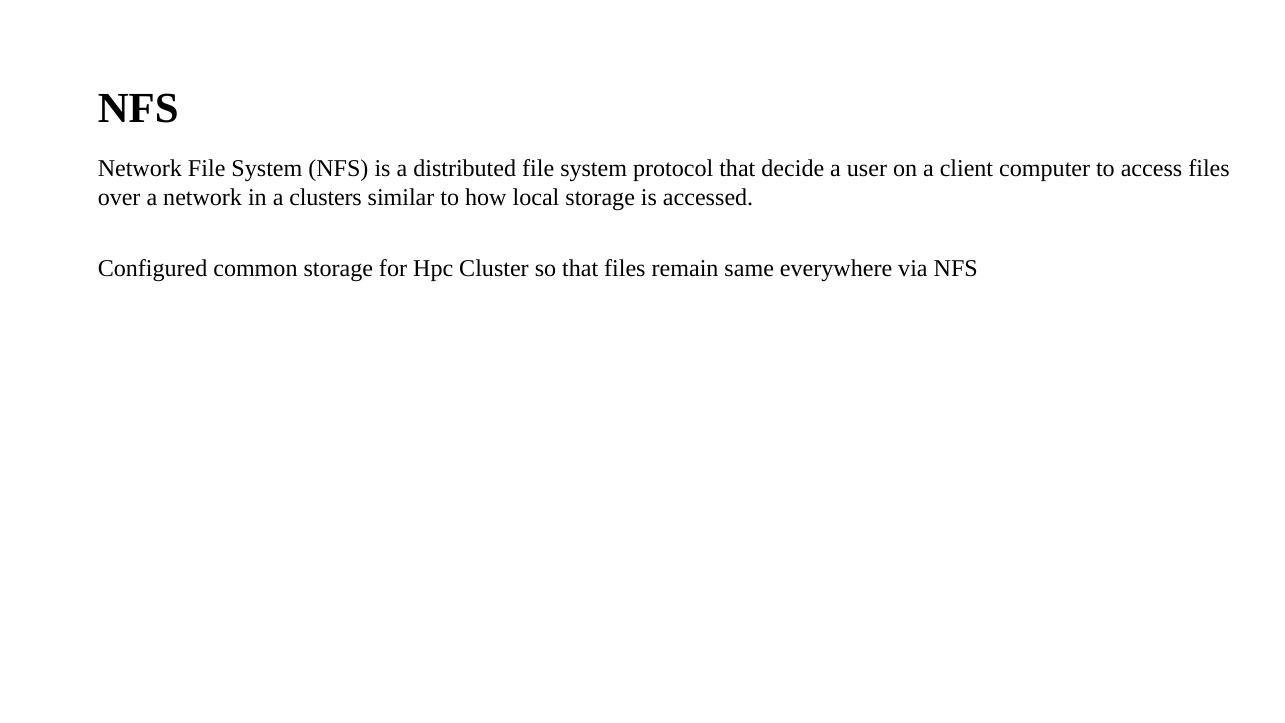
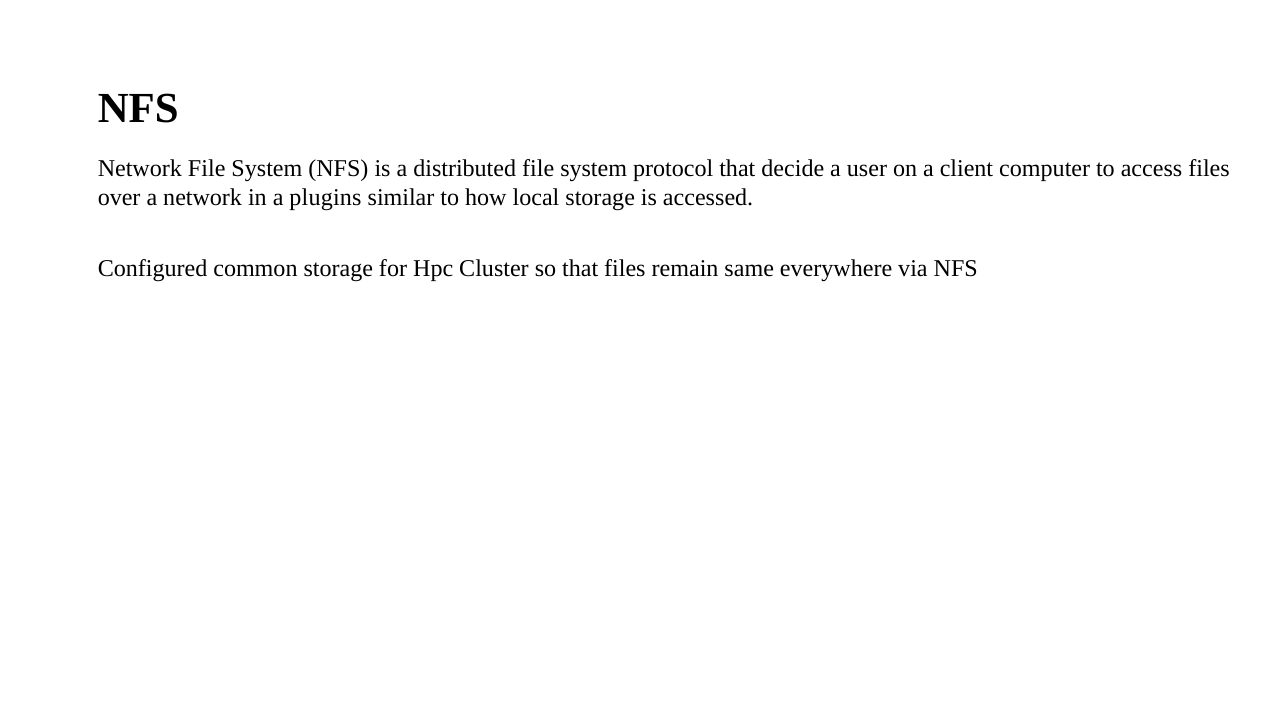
clusters: clusters -> plugins (325, 197)
